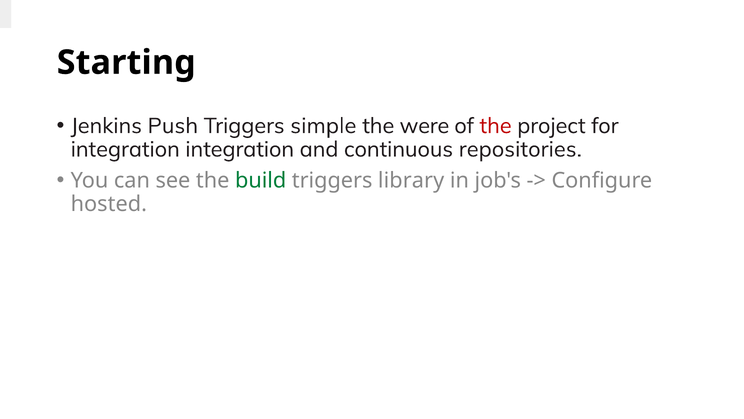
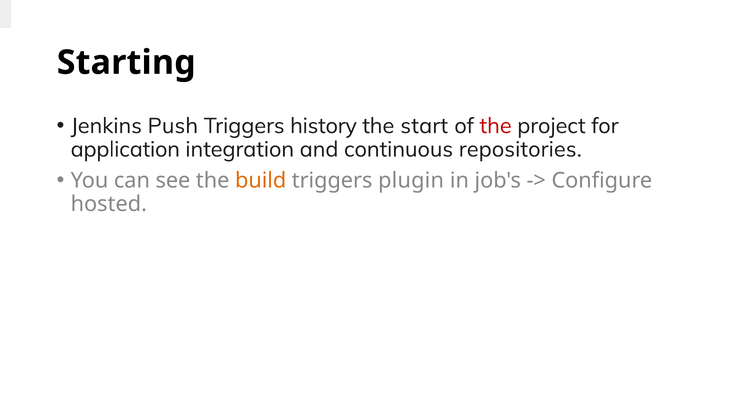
simple: simple -> history (324, 126)
were: were -> start (424, 126)
integration: integration -> application (125, 149)
build colour: green -> orange (261, 180)
library: library -> plugin (411, 180)
